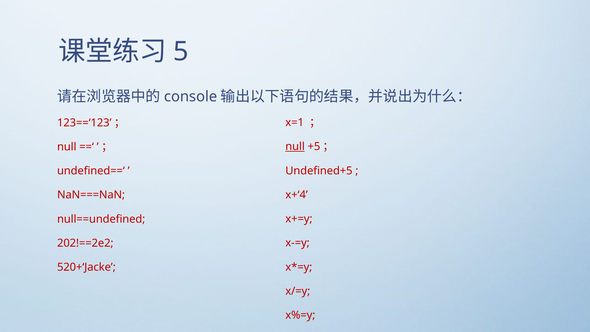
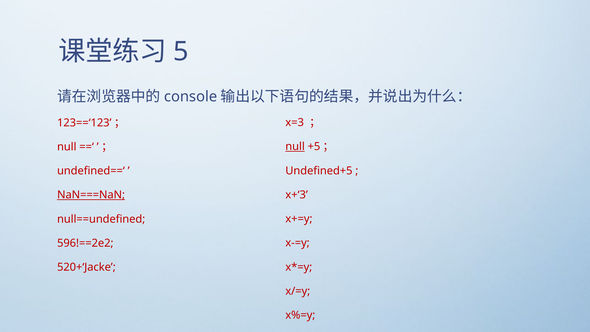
x=1: x=1 -> x=3 (295, 123)
x+‘4: x+‘4 -> x+‘3 (297, 195)
NaN===NaN underline: none -> present (91, 195)
202!==2e2: 202!==2e2 -> 596!==2e2 (85, 243)
